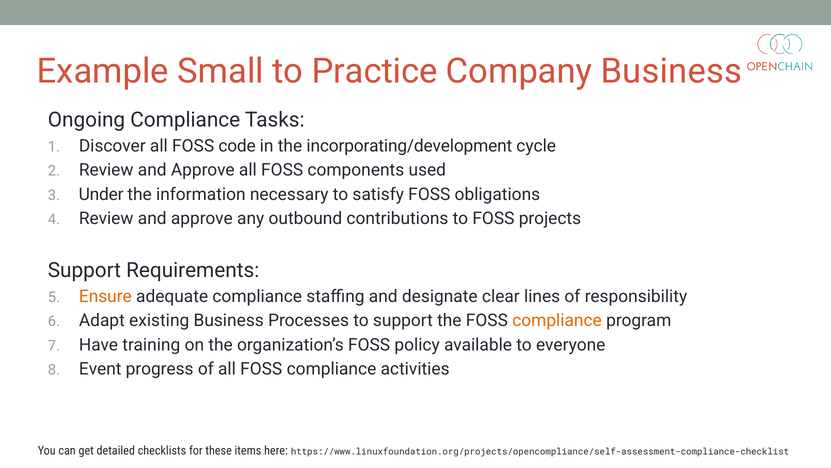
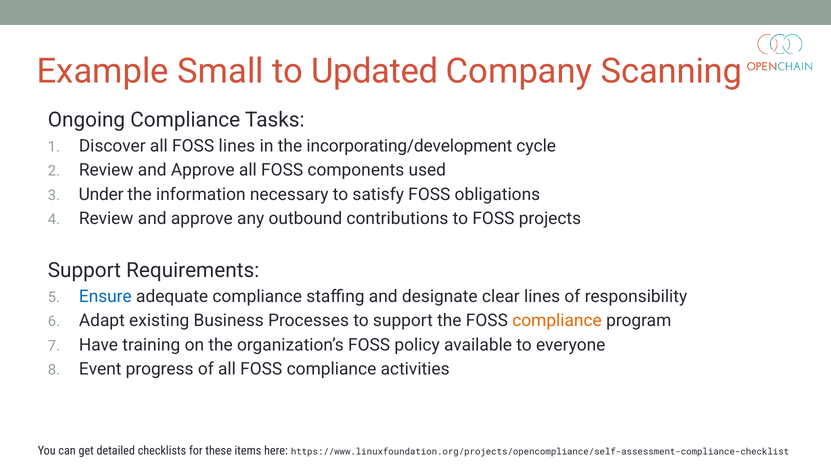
Practice: Practice -> Updated (375, 71)
Company Business: Business -> Scanning (672, 71)
FOSS code: code -> lines (237, 146)
Ensure colour: orange -> blue (105, 296)
